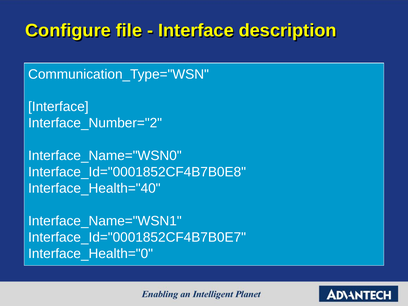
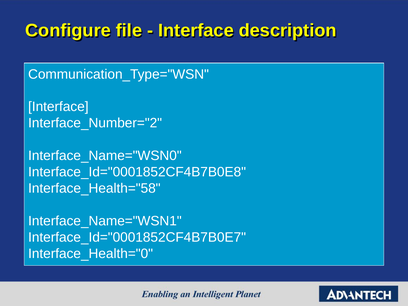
Interface_Health="40: Interface_Health="40 -> Interface_Health="58 (94, 188)
